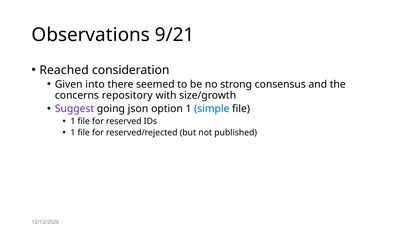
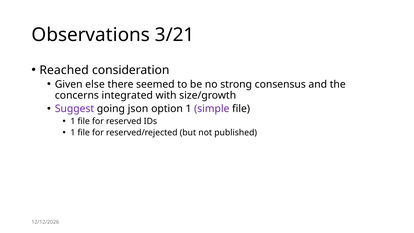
9/21: 9/21 -> 3/21 (175, 35)
into: into -> else (95, 84)
repository: repository -> integrated (127, 95)
simple colour: blue -> purple (212, 109)
